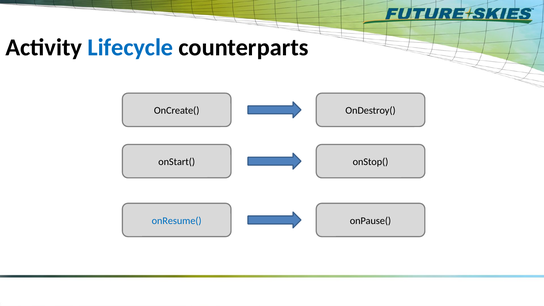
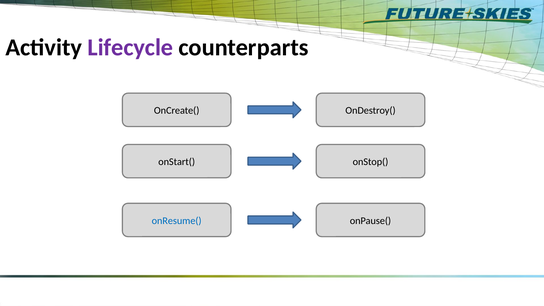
Lifecycle colour: blue -> purple (130, 48)
